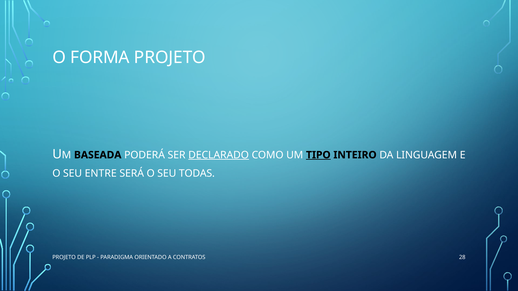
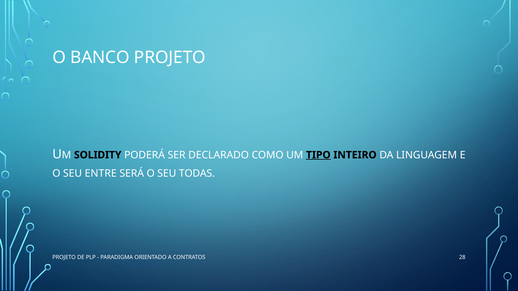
FORMA: FORMA -> BANCO (100, 58)
BASEADA: BASEADA -> SOLIDITY (98, 155)
DECLARADO underline: present -> none (219, 155)
